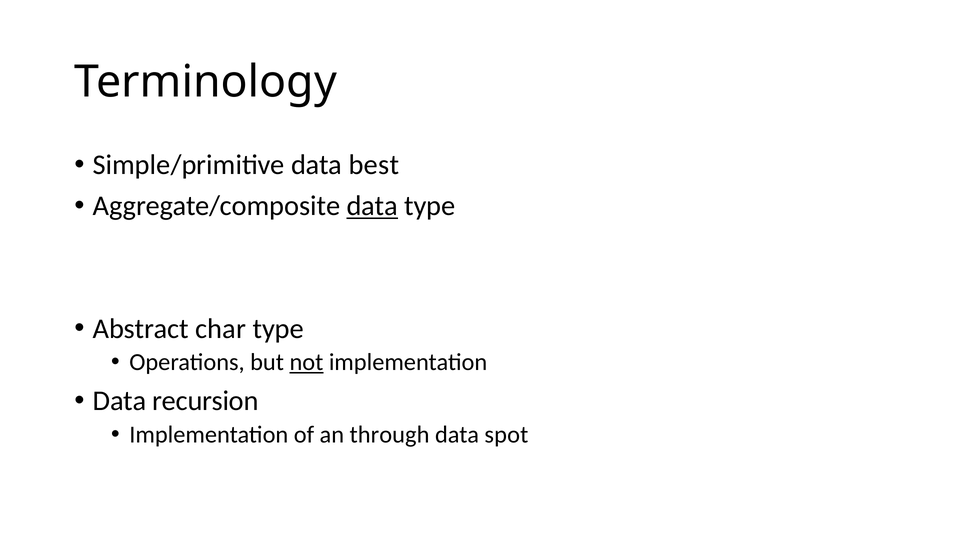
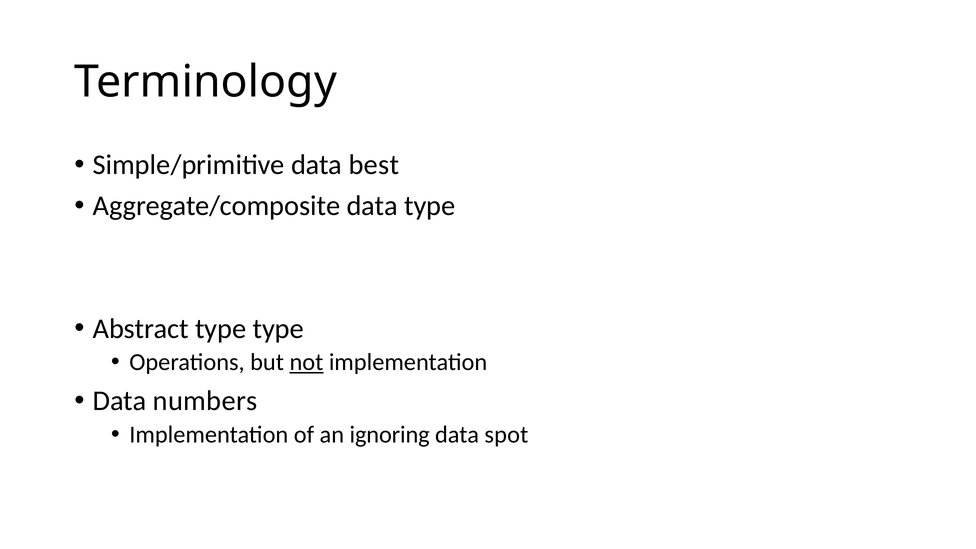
data underline: present -> none (372, 206)
Abstract char: char -> type (221, 329)
recursion: recursion -> numbers (205, 401)
through: through -> ignoring (390, 435)
